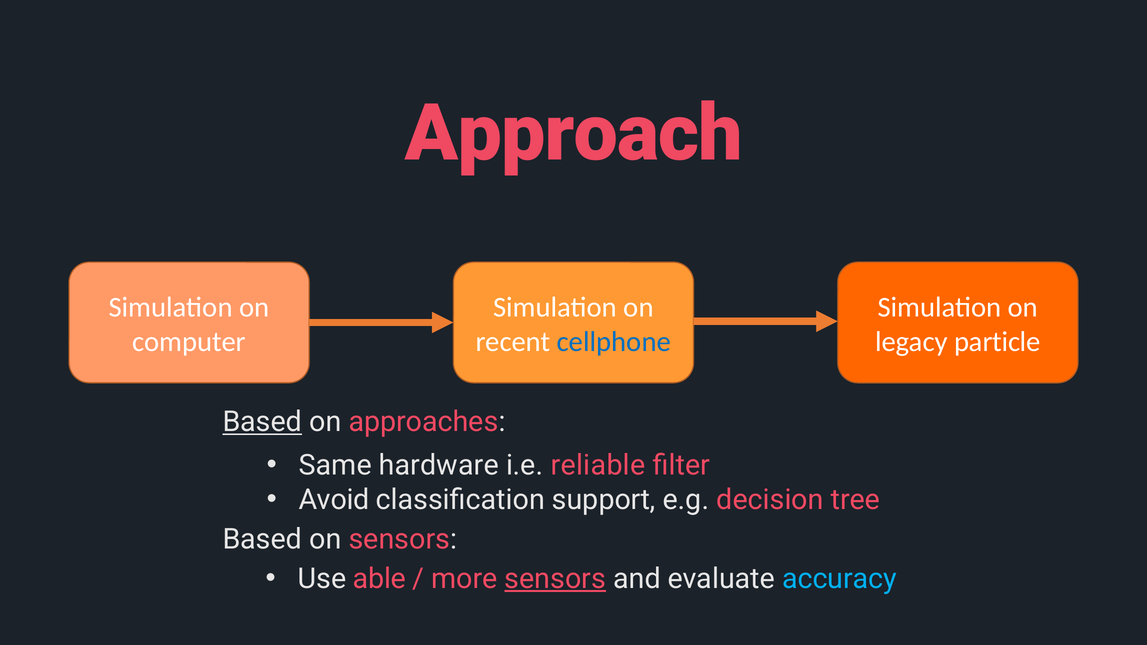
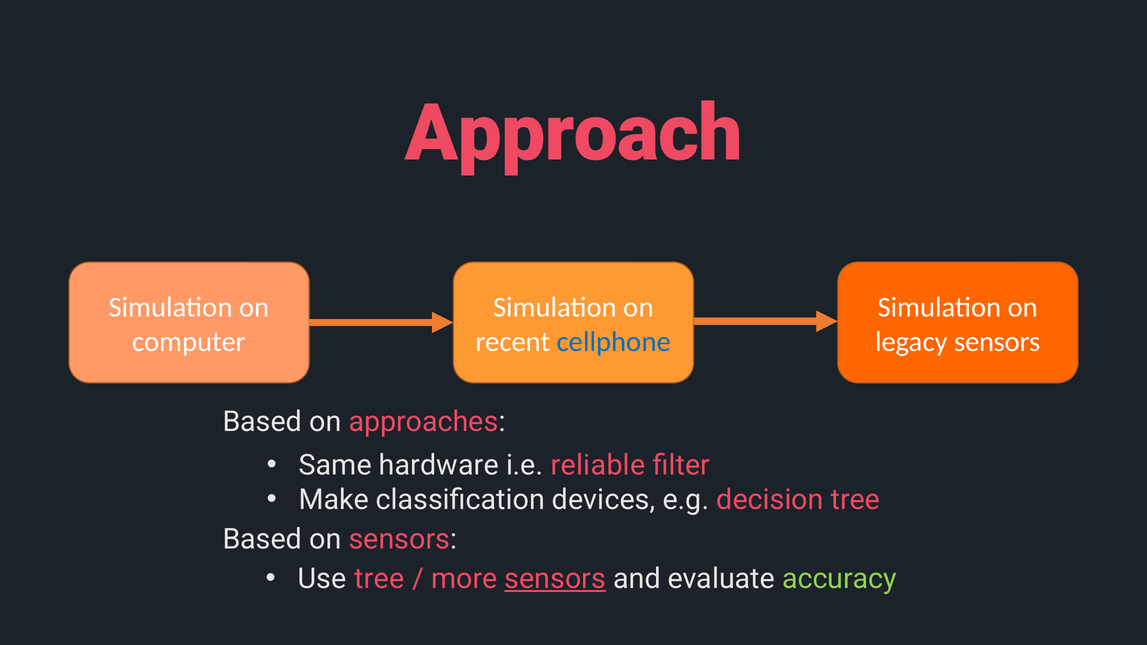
legacy particle: particle -> sensors (997, 342)
Based underline: present -> none (262, 422)
Avoid: Avoid -> Make (334, 500)
support: support -> devices (604, 500)
Use able: able -> tree (379, 579)
accuracy colour: light blue -> light green (839, 579)
